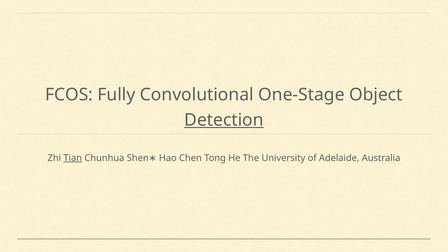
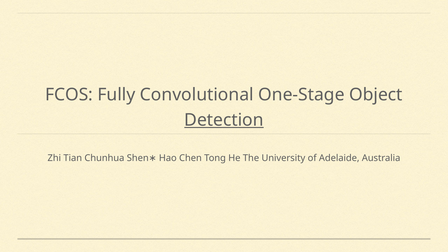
Tian underline: present -> none (73, 158)
